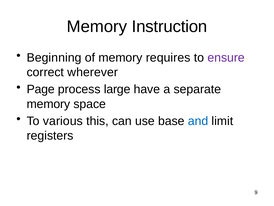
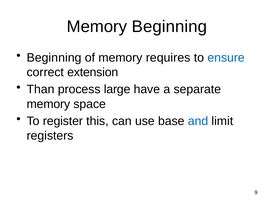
Memory Instruction: Instruction -> Beginning (169, 27)
ensure colour: purple -> blue (226, 57)
wherever: wherever -> extension (93, 72)
Page: Page -> Than (41, 89)
various: various -> register (63, 121)
